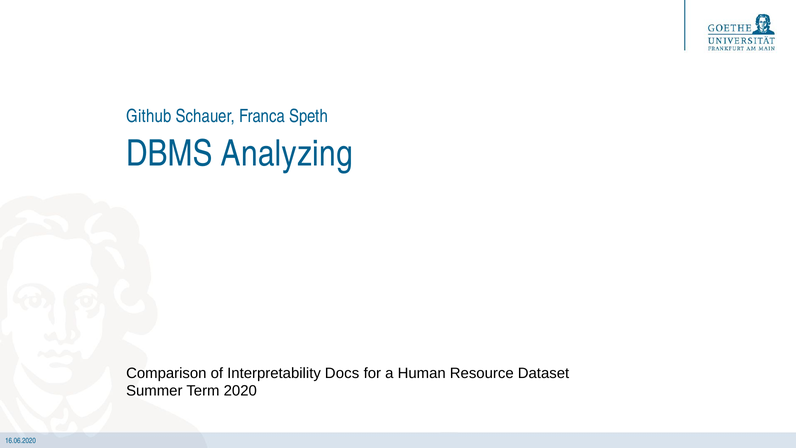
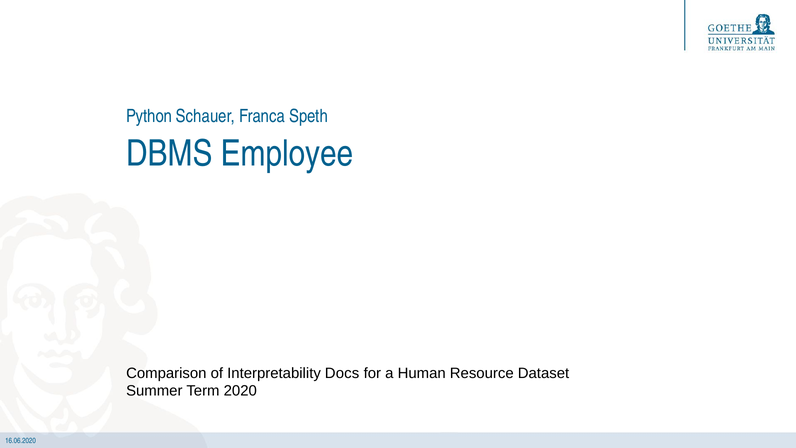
Github: Github -> Python (149, 116)
Analyzing: Analyzing -> Employee (287, 153)
